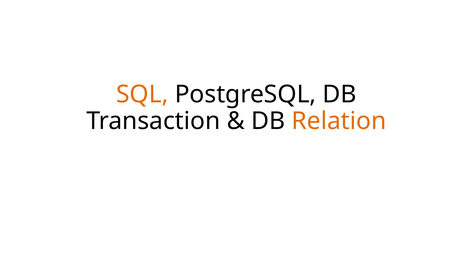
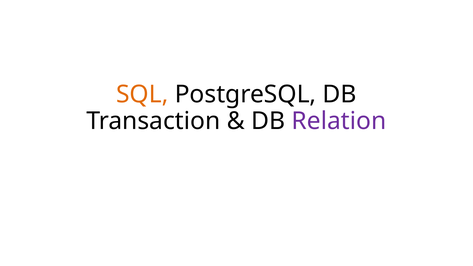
Relation colour: orange -> purple (339, 121)
